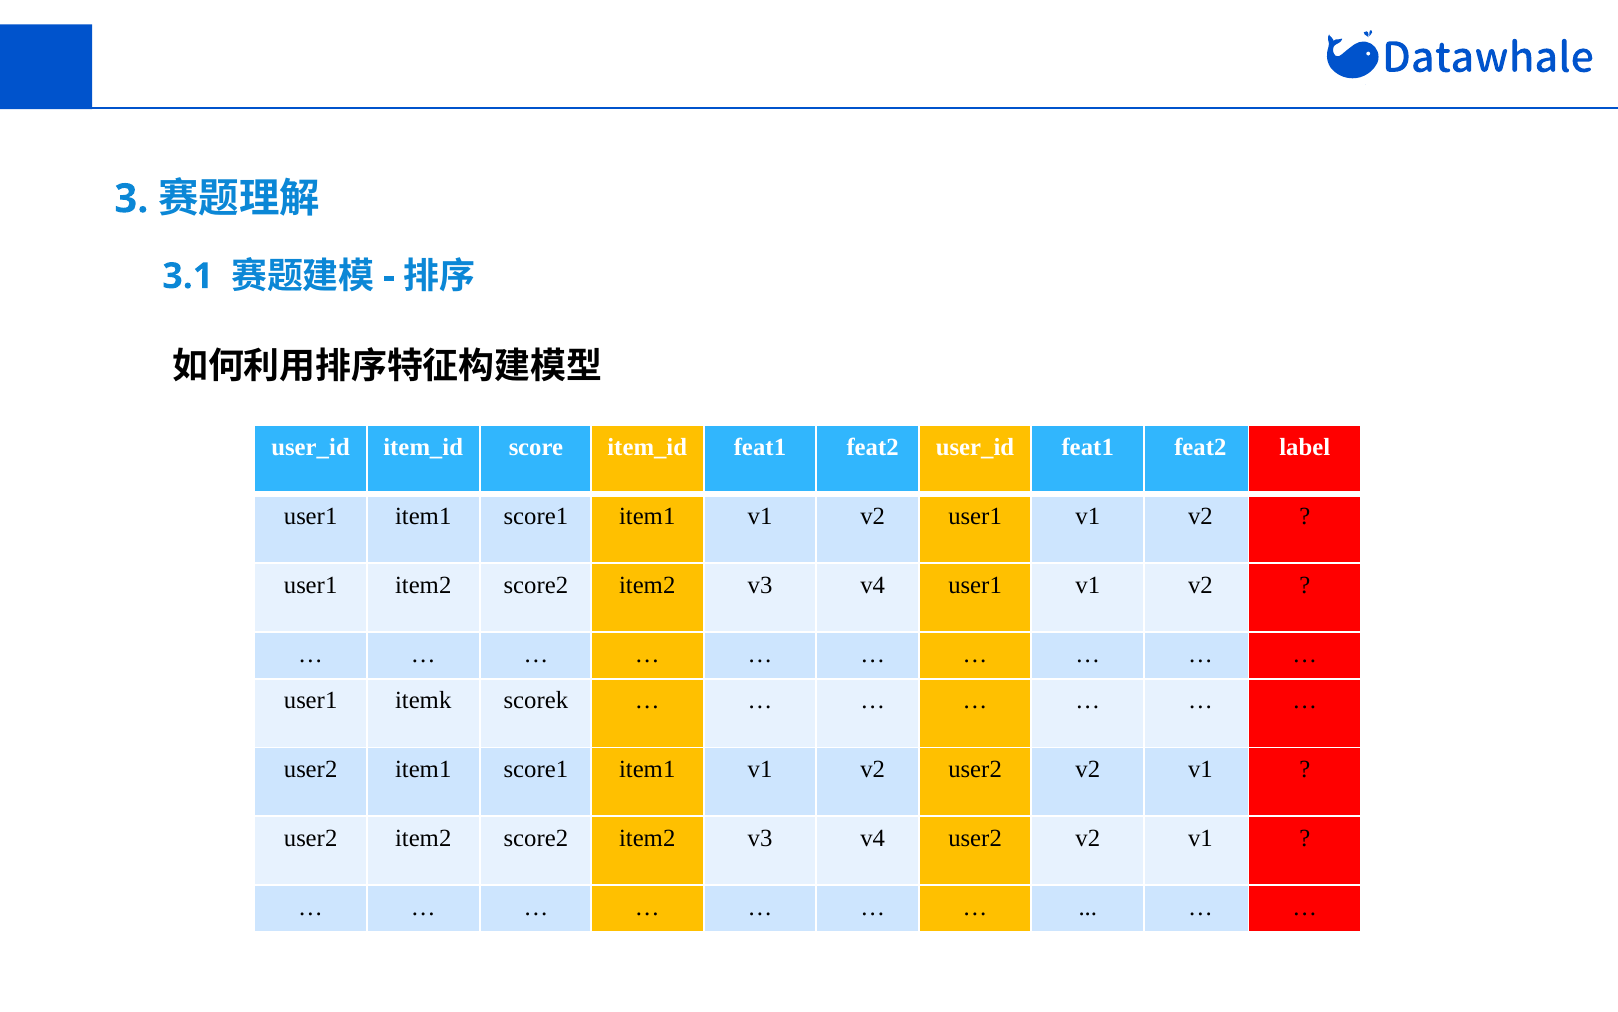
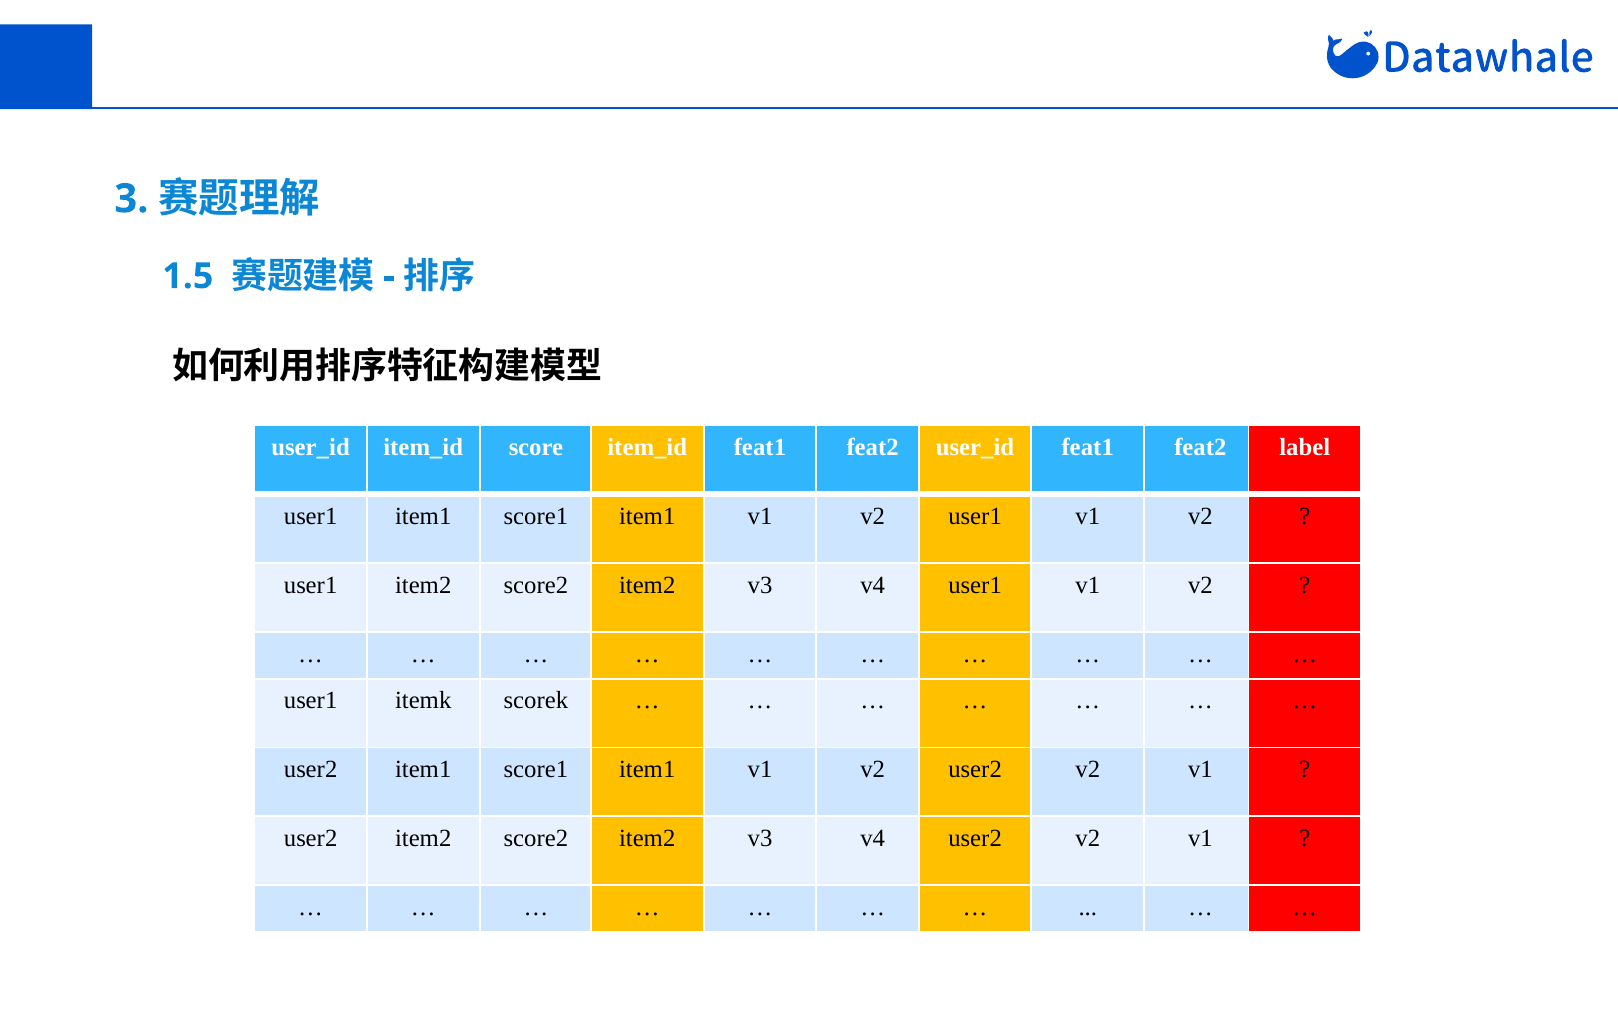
3.1: 3.1 -> 1.5 (188, 276)
